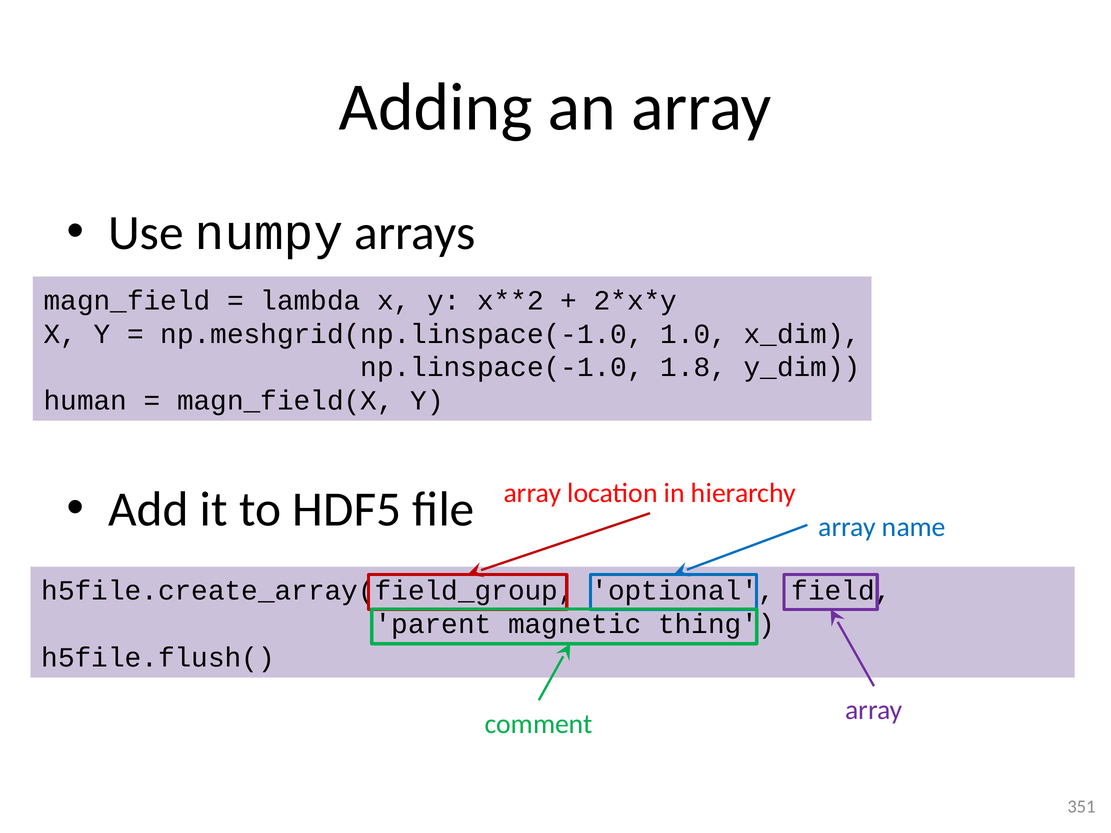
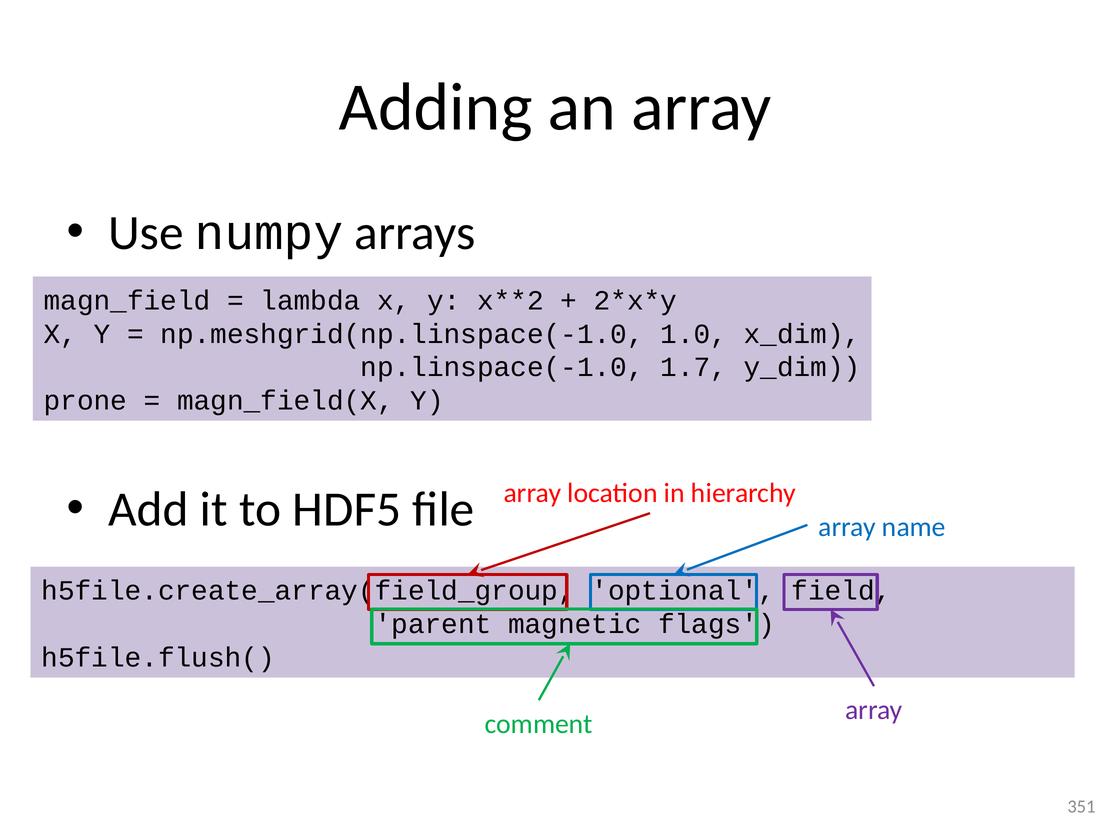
1.8: 1.8 -> 1.7 (694, 367)
human: human -> prone (85, 401)
thing: thing -> flags (716, 624)
